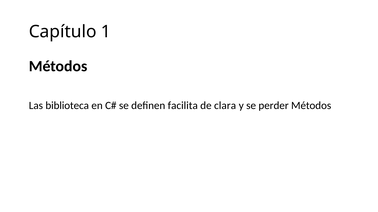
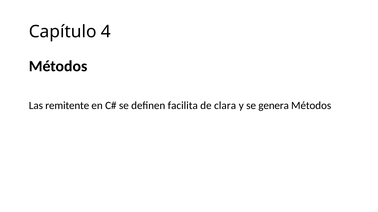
1: 1 -> 4 (106, 32)
biblioteca: biblioteca -> remitente (67, 106)
perder: perder -> genera (274, 106)
